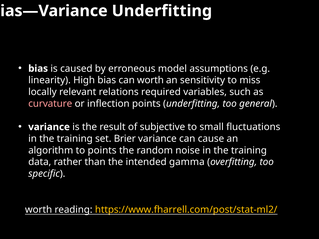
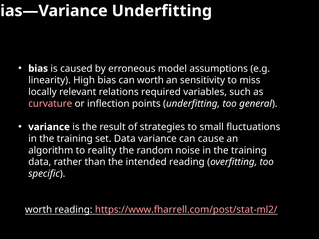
subjective: subjective -> strategies (162, 127)
set Brier: Brier -> Data (125, 139)
to points: points -> reality (102, 150)
intended gamma: gamma -> reading (187, 162)
https://www.fharrell.com/post/stat-ml2/ colour: yellow -> pink (186, 210)
